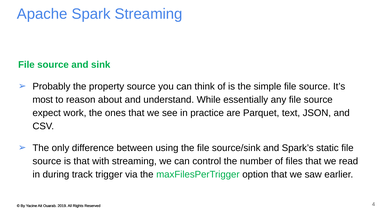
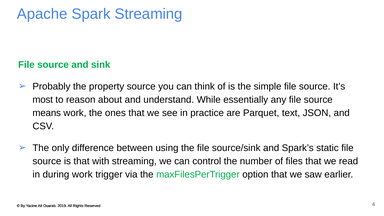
expect: expect -> means (47, 113)
during track: track -> work (82, 174)
